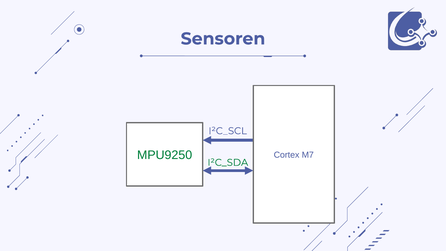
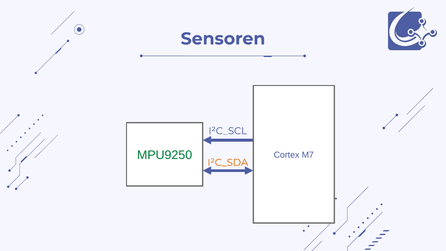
I²C_SDA colour: green -> orange (228, 162)
